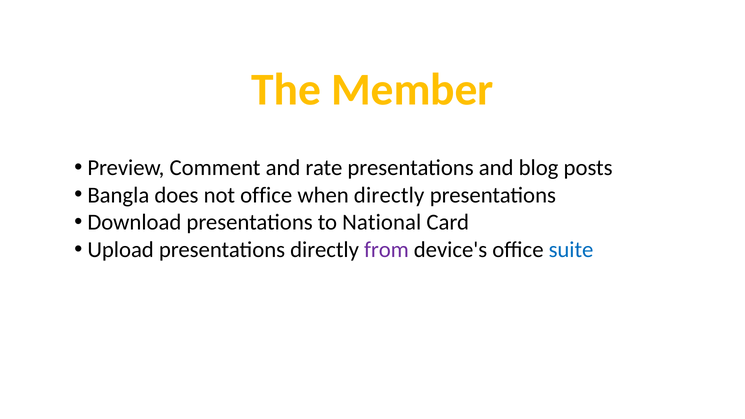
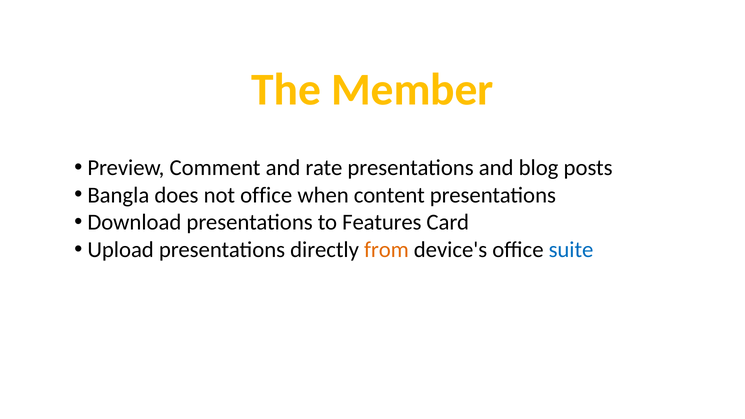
when directly: directly -> content (389, 195)
National: National -> Features (382, 223)
from colour: purple -> orange (386, 250)
